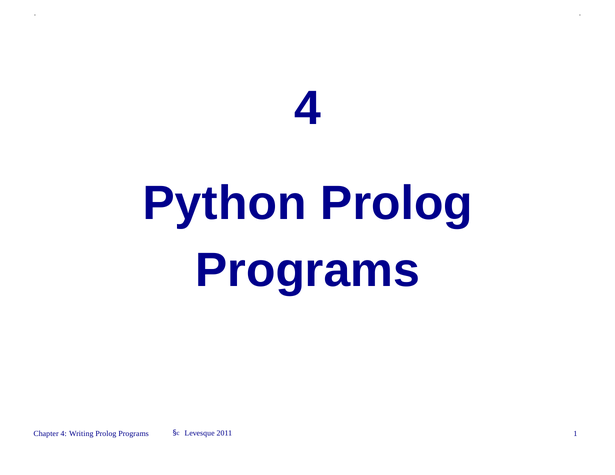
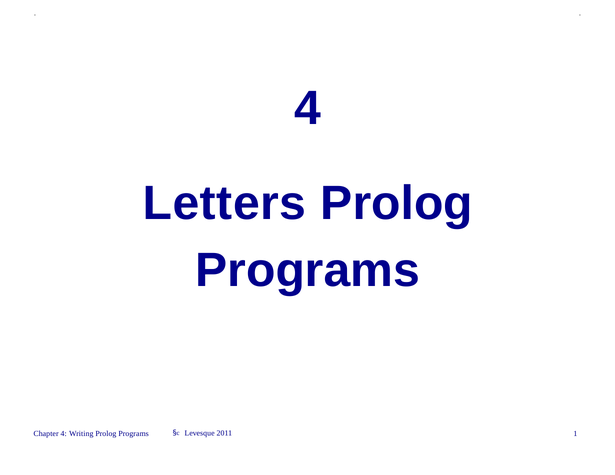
Python: Python -> Letters (225, 204)
